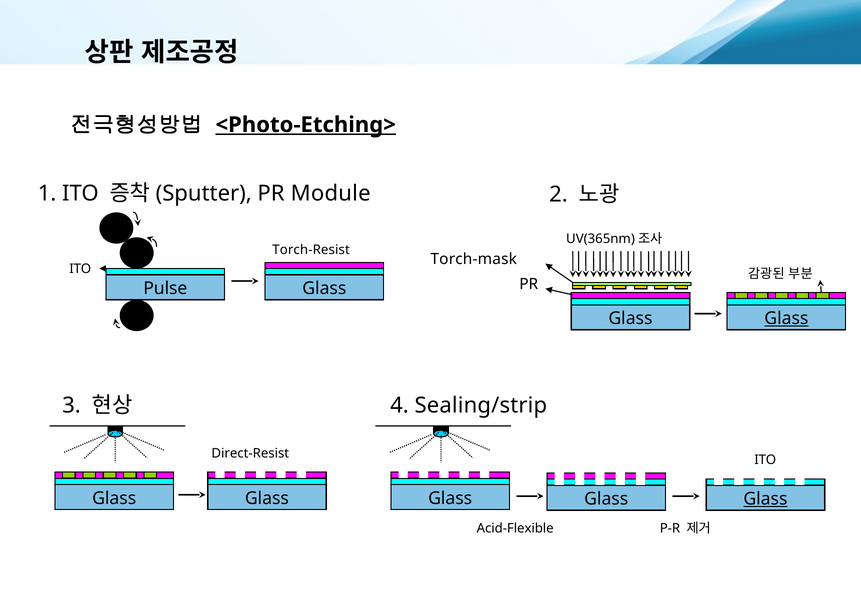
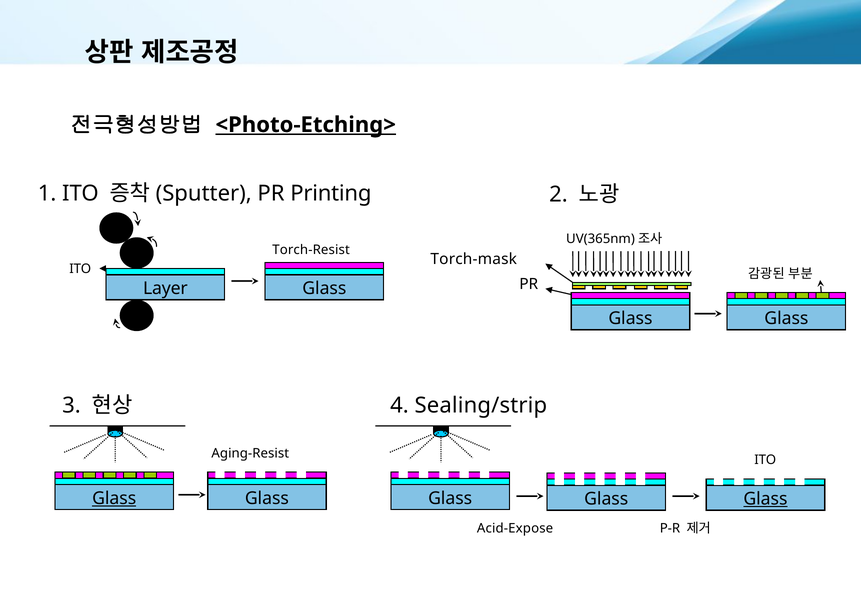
Module: Module -> Printing (331, 193)
Pulse: Pulse -> Layer (165, 289)
Glass underline: present -> none (786, 319)
Direct-Resist: Direct-Resist -> Aging-Resist (250, 454)
Glass underline: none -> present (114, 498)
Acid-Flexible: Acid-Flexible -> Acid-Expose (515, 529)
